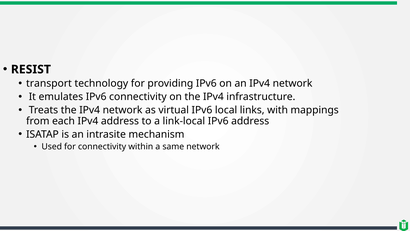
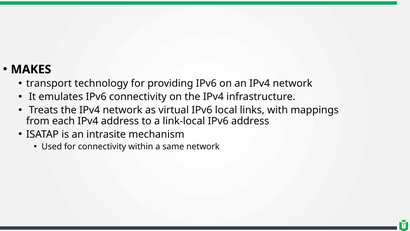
RESIST: RESIST -> MAKES (31, 69)
